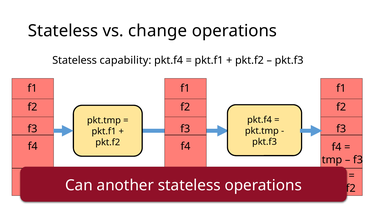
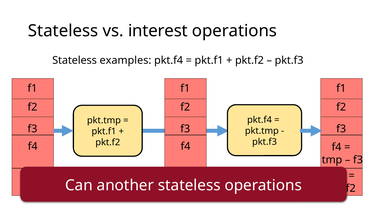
change: change -> interest (158, 31)
capability: capability -> examples (125, 60)
